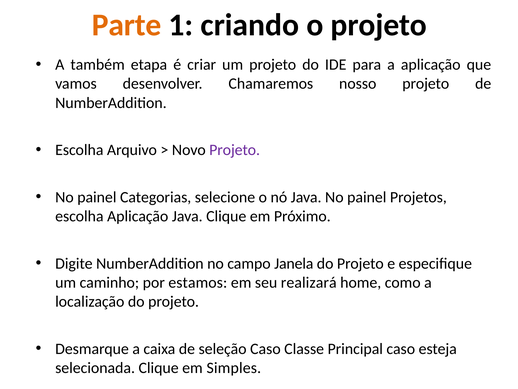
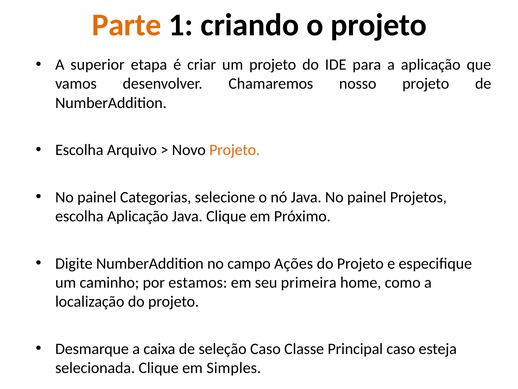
também: também -> superior (98, 65)
Projeto colour: purple -> orange (235, 150)
Janela: Janela -> Ações (294, 263)
realizará: realizará -> primeira (309, 282)
